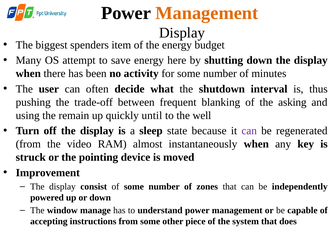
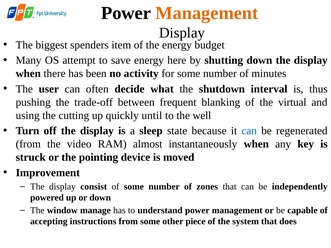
asking: asking -> virtual (292, 102)
remain: remain -> cutting (74, 116)
can colour: purple -> blue (249, 131)
